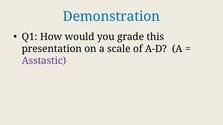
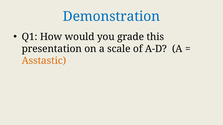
Asstastic colour: purple -> orange (44, 61)
